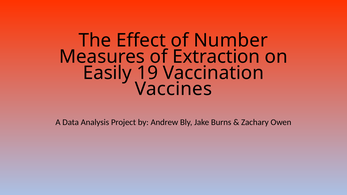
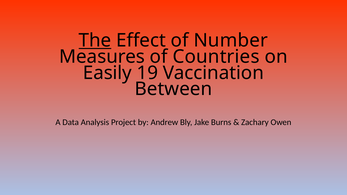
The underline: none -> present (95, 40)
Extraction: Extraction -> Countries (216, 57)
Vaccines: Vaccines -> Between (173, 89)
